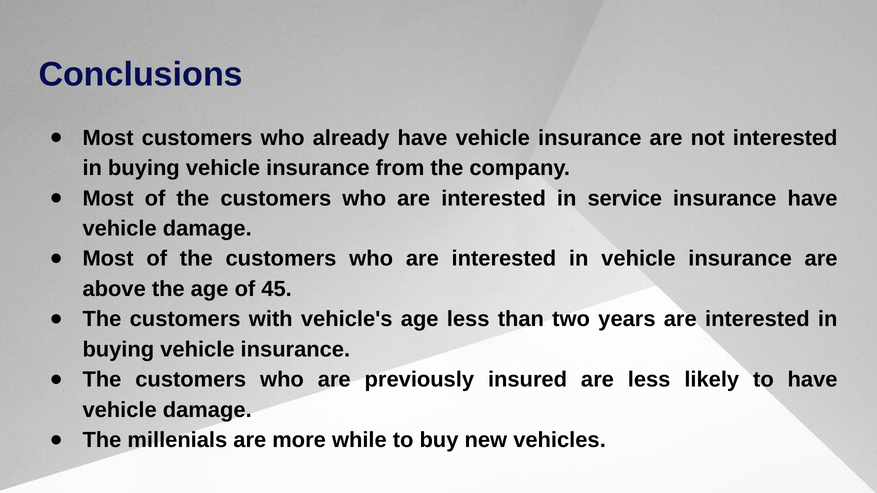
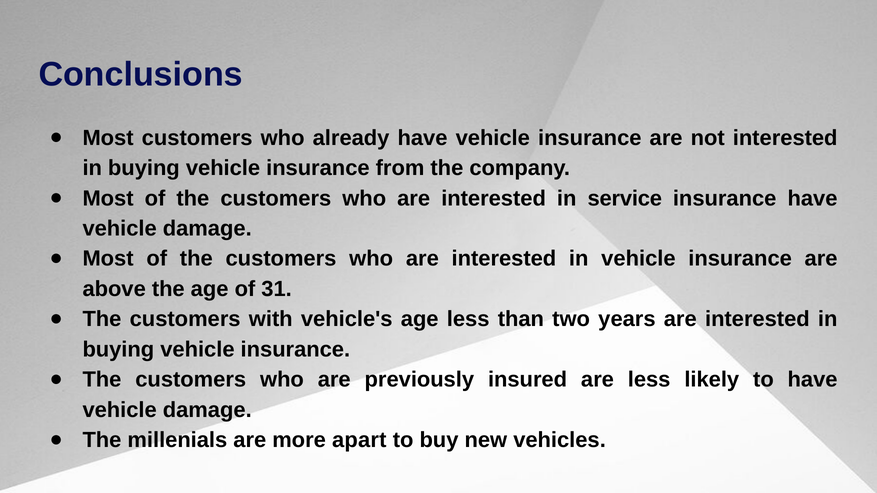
45: 45 -> 31 (277, 289)
while: while -> apart (359, 440)
